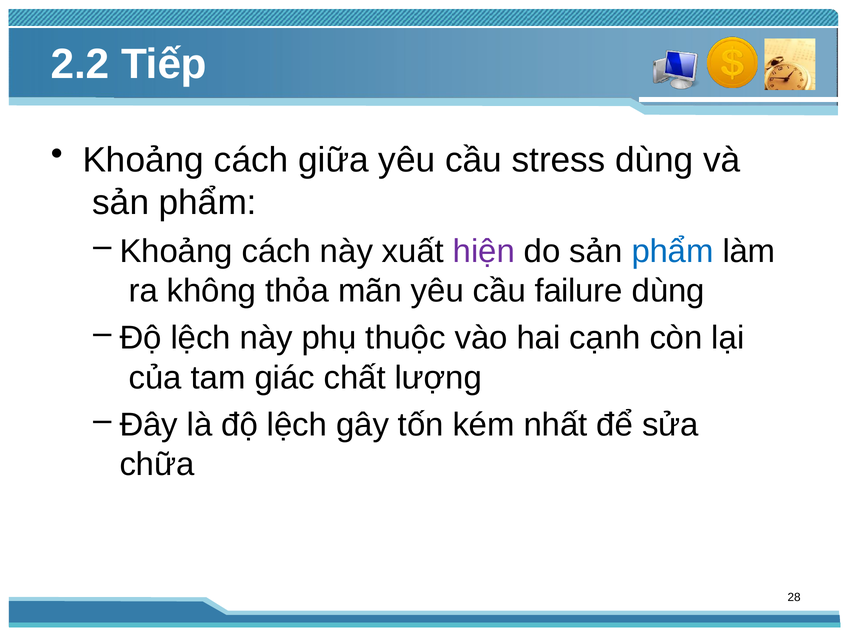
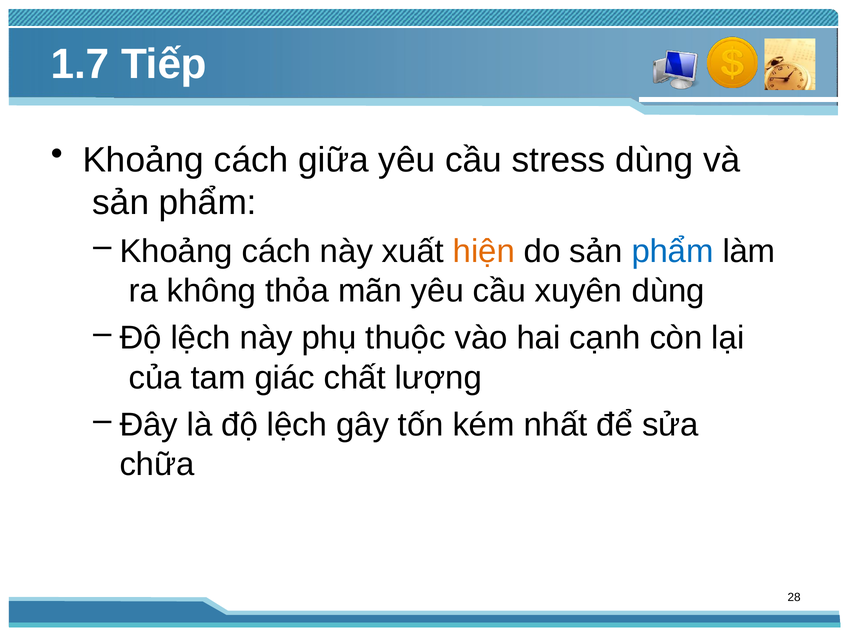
2.2: 2.2 -> 1.7 (80, 64)
hiện colour: purple -> orange (484, 251)
failure: failure -> xuyên (578, 291)
